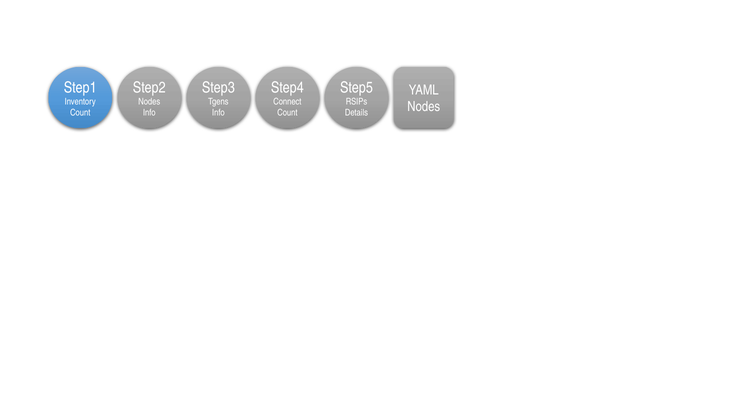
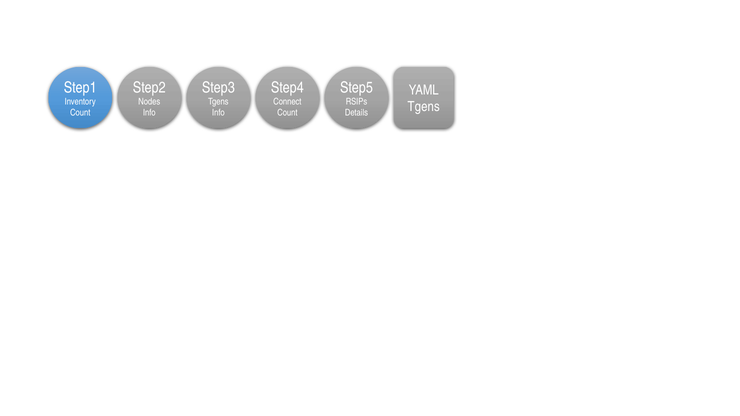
Nodes: Nodes -> Tgens (424, 107)
